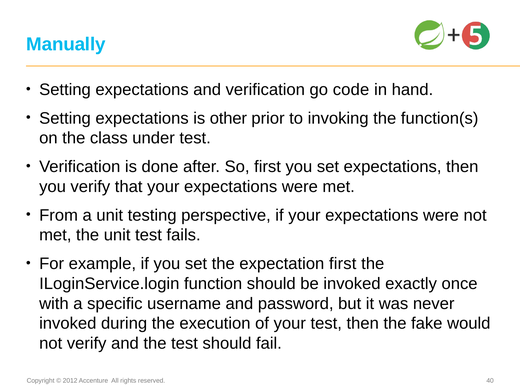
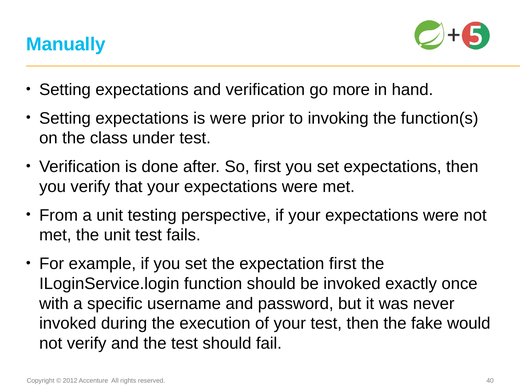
code: code -> more (351, 90)
is other: other -> were (228, 118)
